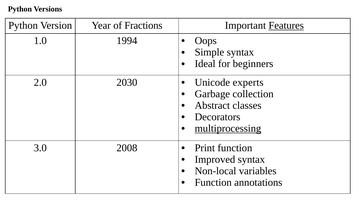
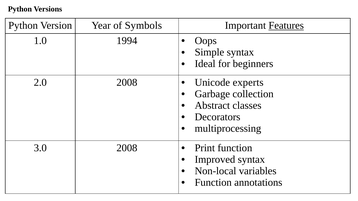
Fractions: Fractions -> Symbols (143, 26)
2.0 2030: 2030 -> 2008 (127, 83)
multiprocessing underline: present -> none (228, 129)
